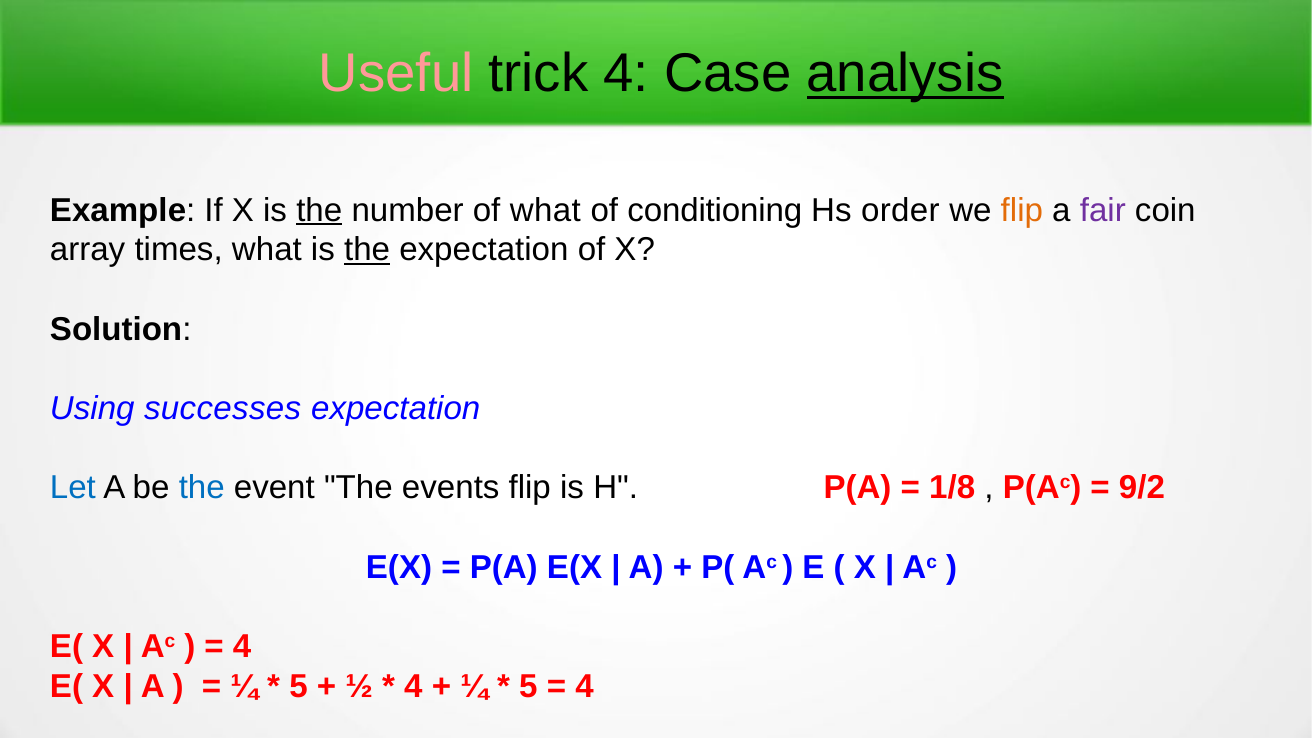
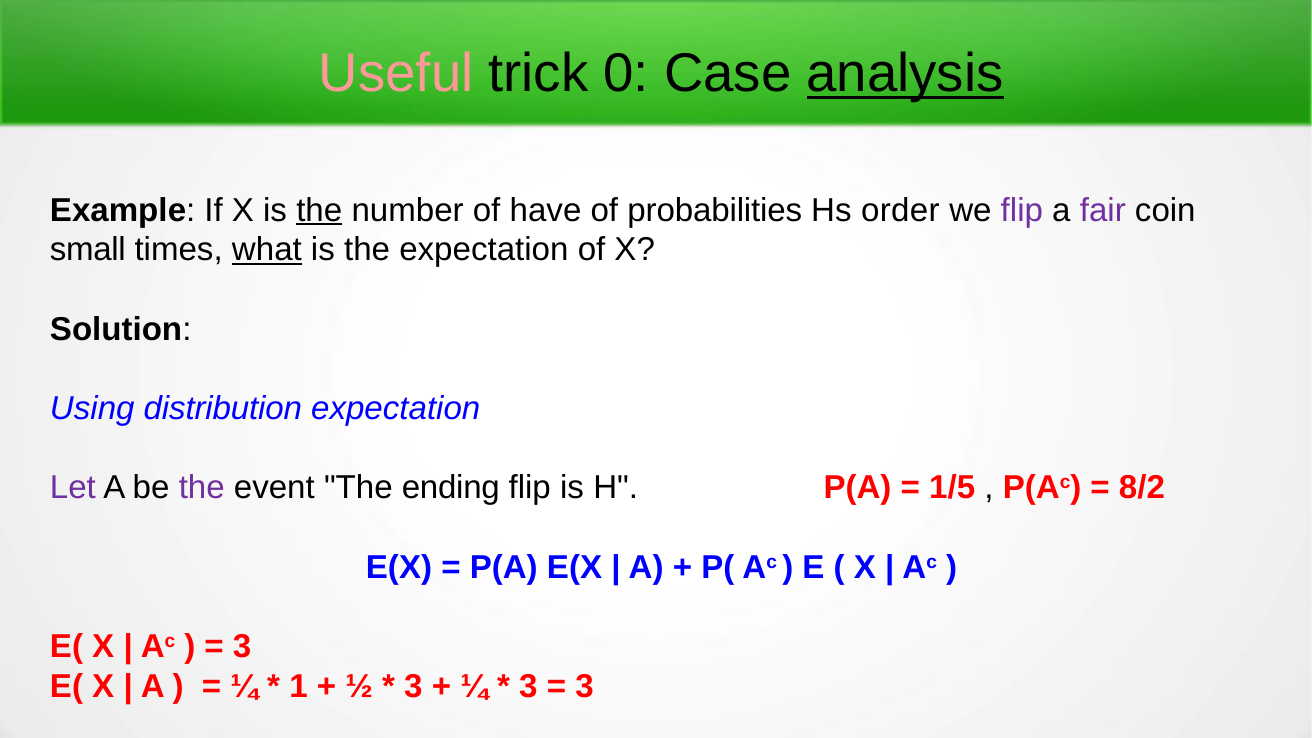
trick 4: 4 -> 0 (626, 74)
of what: what -> have (546, 210)
conditioning: conditioning -> probabilities (715, 210)
flip colour: orange -> purple (1022, 210)
array: array -> small (88, 250)
what underline: none -> present (267, 250)
the underline: present -> none (367, 250)
successes: successes -> distribution (223, 409)
Let colour: blue -> purple (73, 488)
the colour: blue -> purple (202, 488)
events: events -> ending (451, 488)
1/8: 1/8 -> 1/5 (952, 488)
9/2: 9/2 -> 8/2 (1142, 488)
4: 4 -> 3 (242, 647)
5: 5 -> 1 (299, 686)
4: 4 -> 3 (413, 686)
5: 5 -> 3 (528, 686)
4: 4 -> 3 (585, 686)
